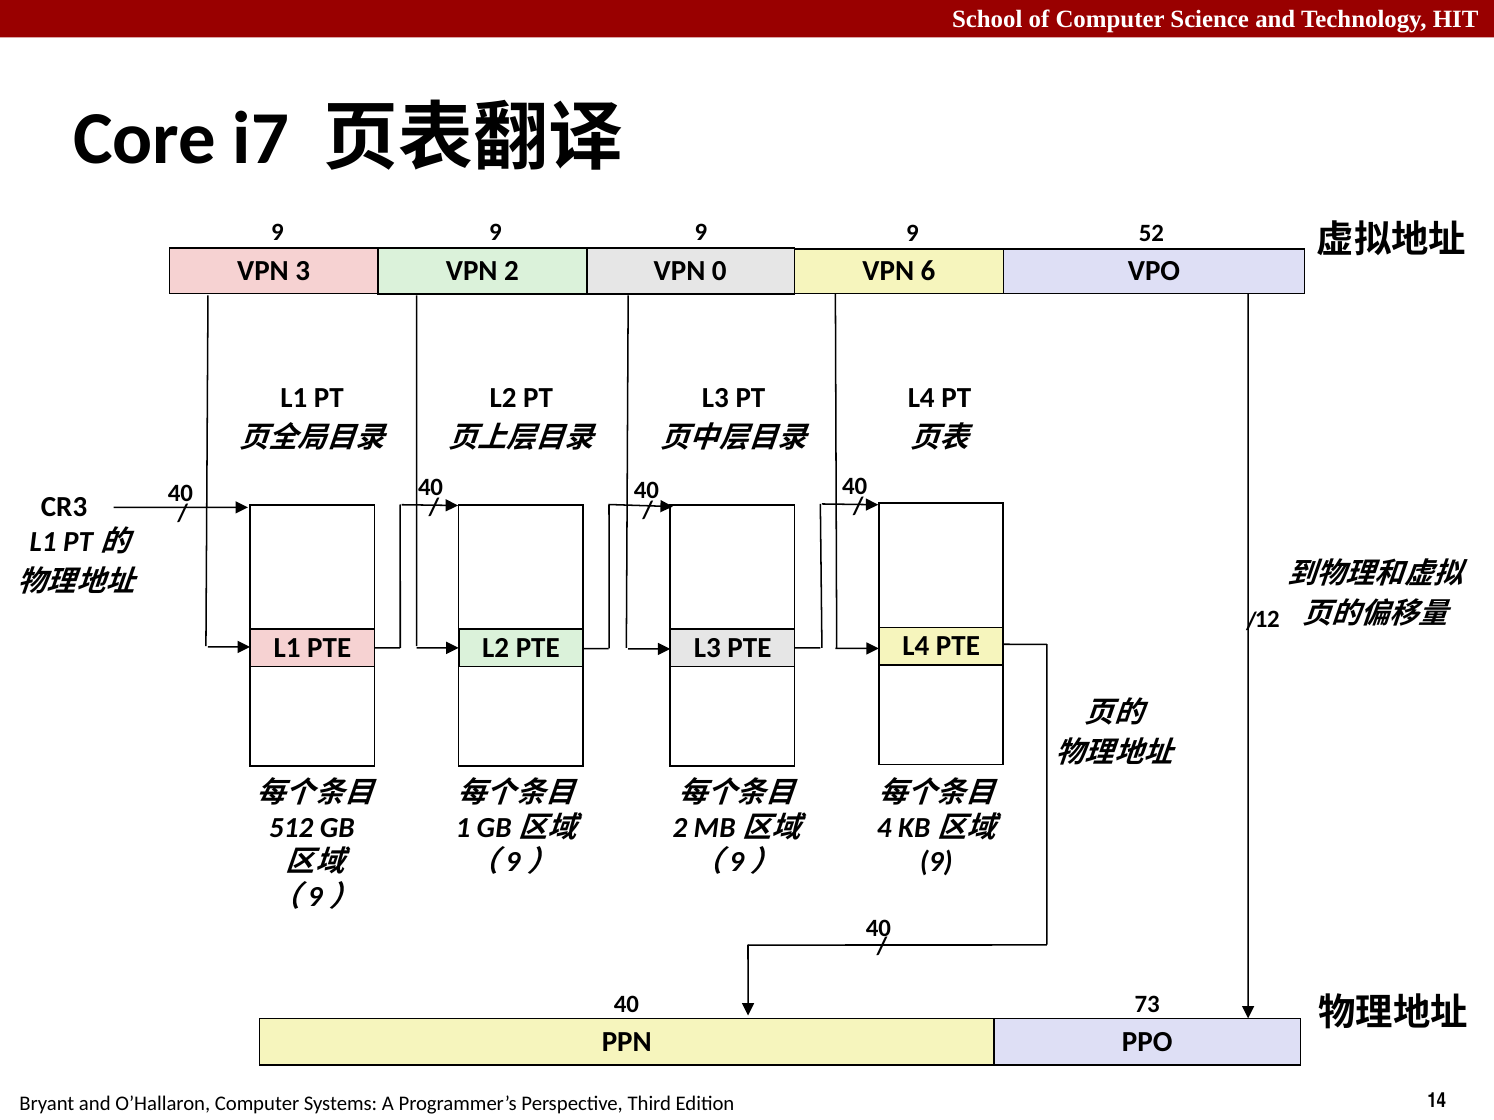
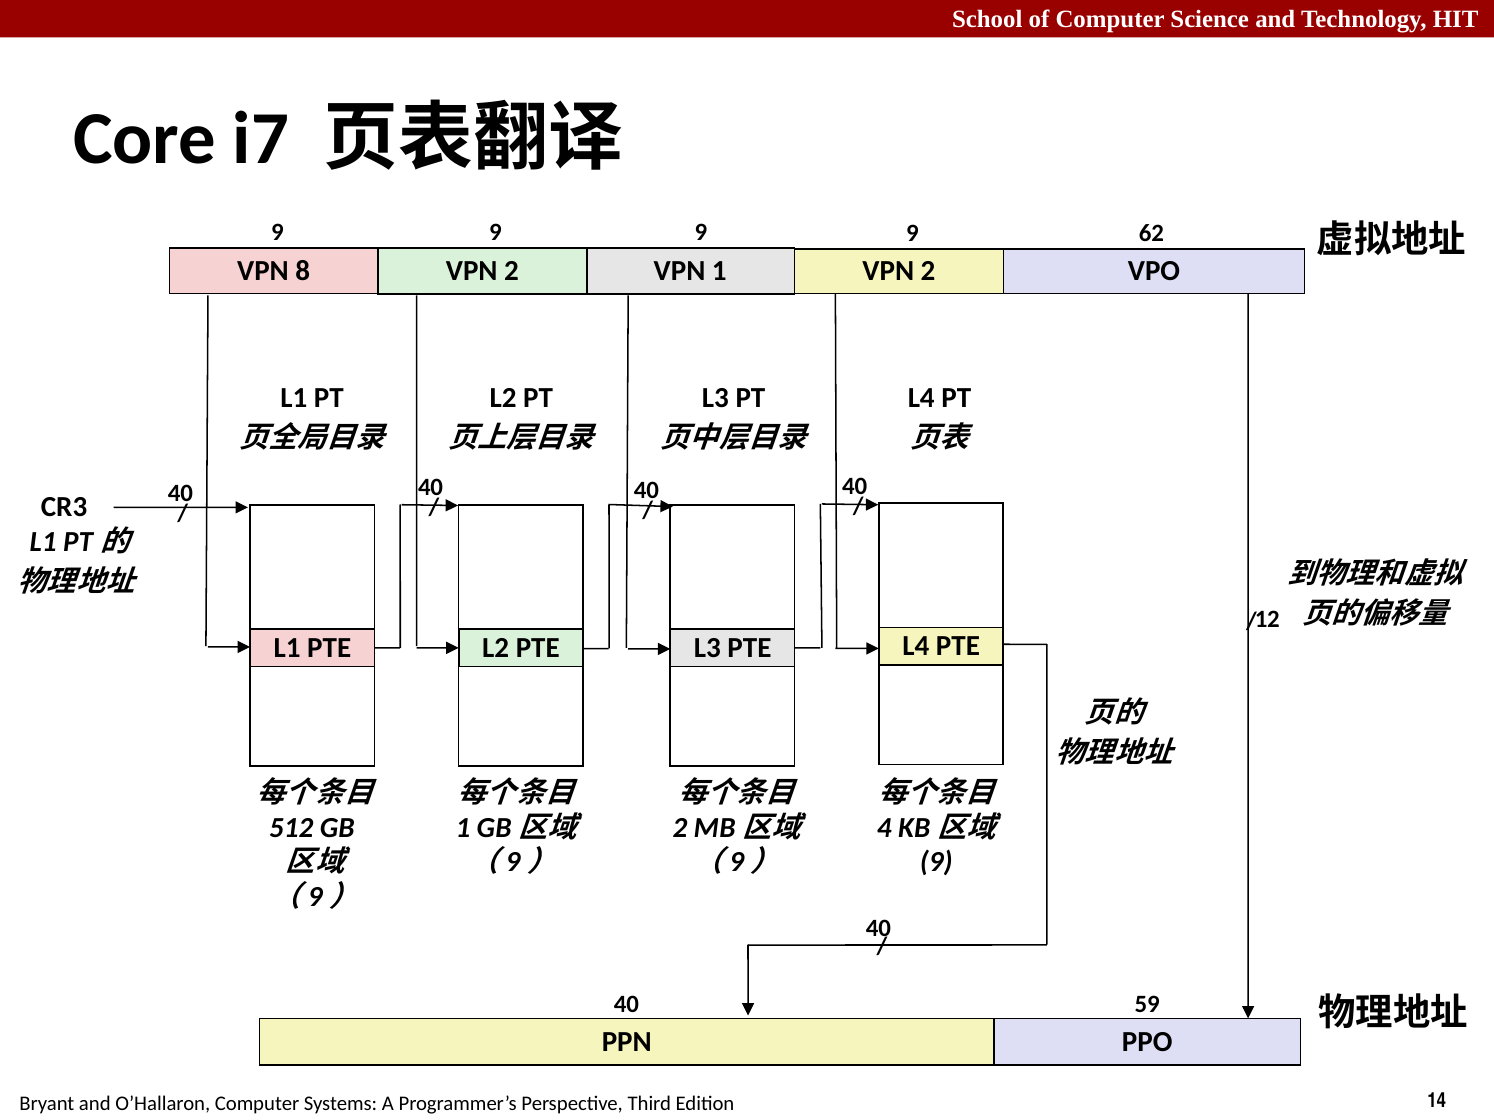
52: 52 -> 62 (1151, 234)
3: 3 -> 8 (303, 271)
VPN 0: 0 -> 1 (719, 271)
6: 6 -> 2 (928, 271)
73: 73 -> 59 (1147, 1005)
